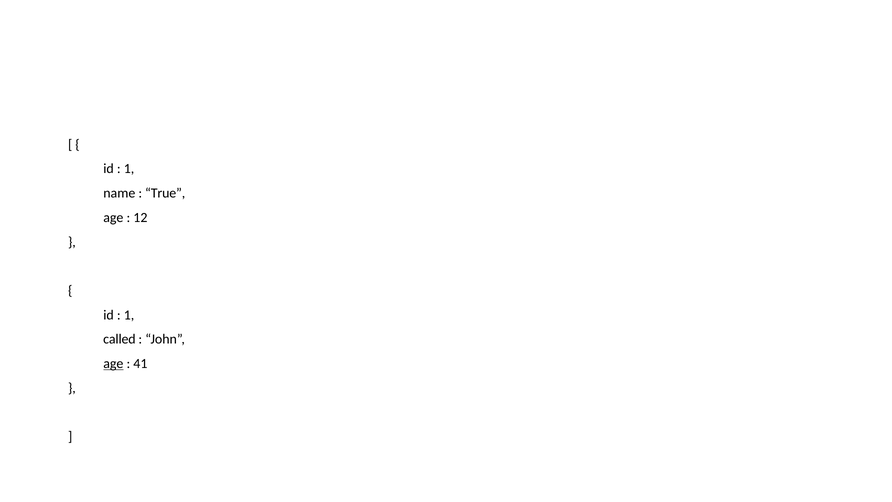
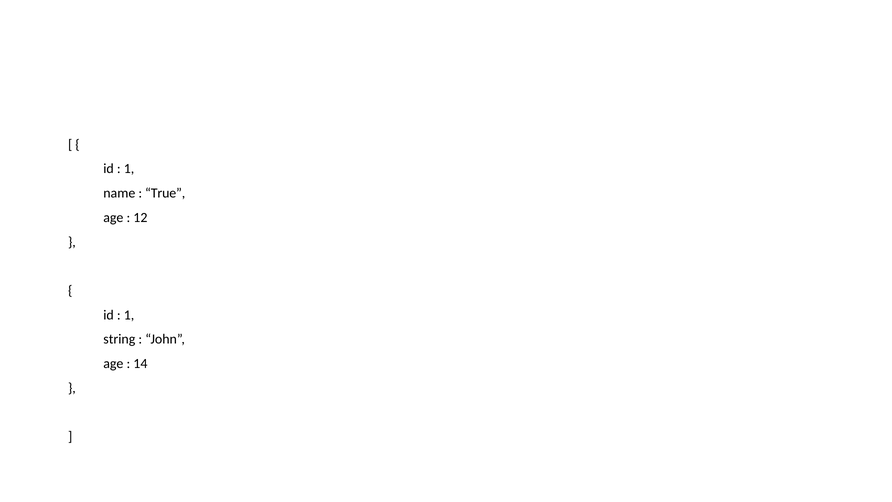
called: called -> string (119, 339)
age underline: present -> none (113, 364)
41: 41 -> 14 (140, 364)
